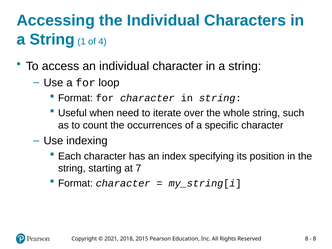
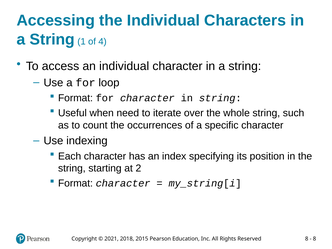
7: 7 -> 2 (138, 168)
